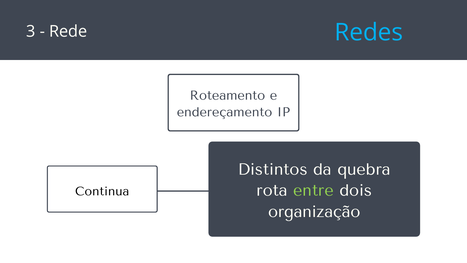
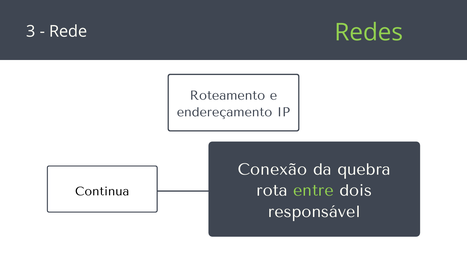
Redes colour: light blue -> light green (369, 33)
Distintos: Distintos -> Conexão (273, 169)
organização: organização -> responsável (314, 211)
